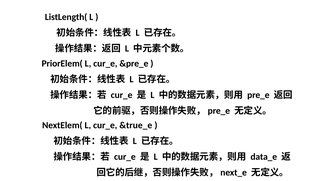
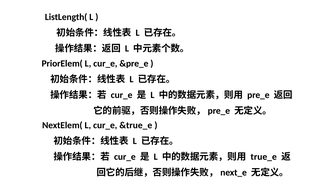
data_e: data_e -> true_e (264, 156)
